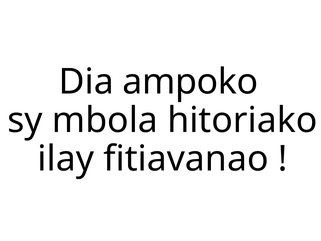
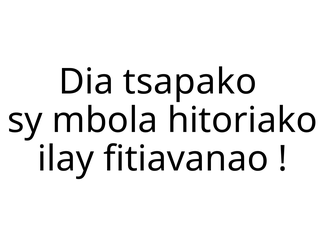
ampoko: ampoko -> tsapako (190, 82)
